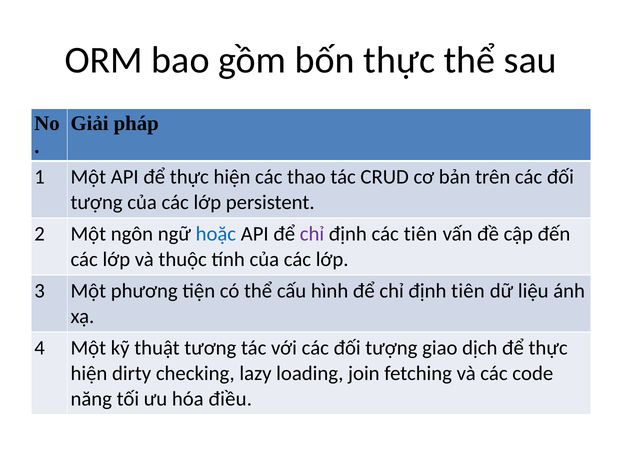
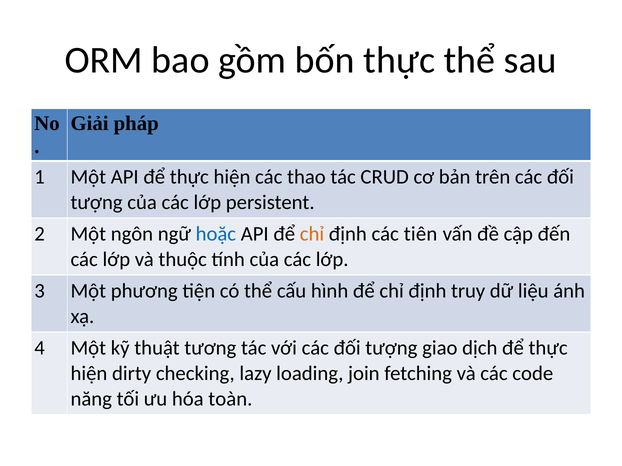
chỉ colour: purple -> orange (312, 234)
định tiên: tiên -> truy (468, 291)
điều: điều -> toàn (230, 399)
